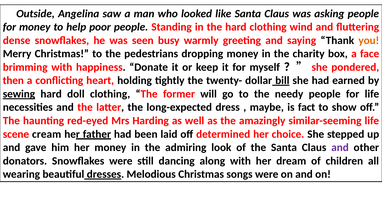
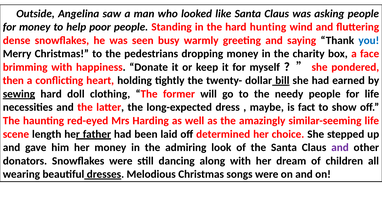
hard clothing: clothing -> hunting (268, 27)
you colour: orange -> blue (369, 40)
cream: cream -> length (47, 134)
